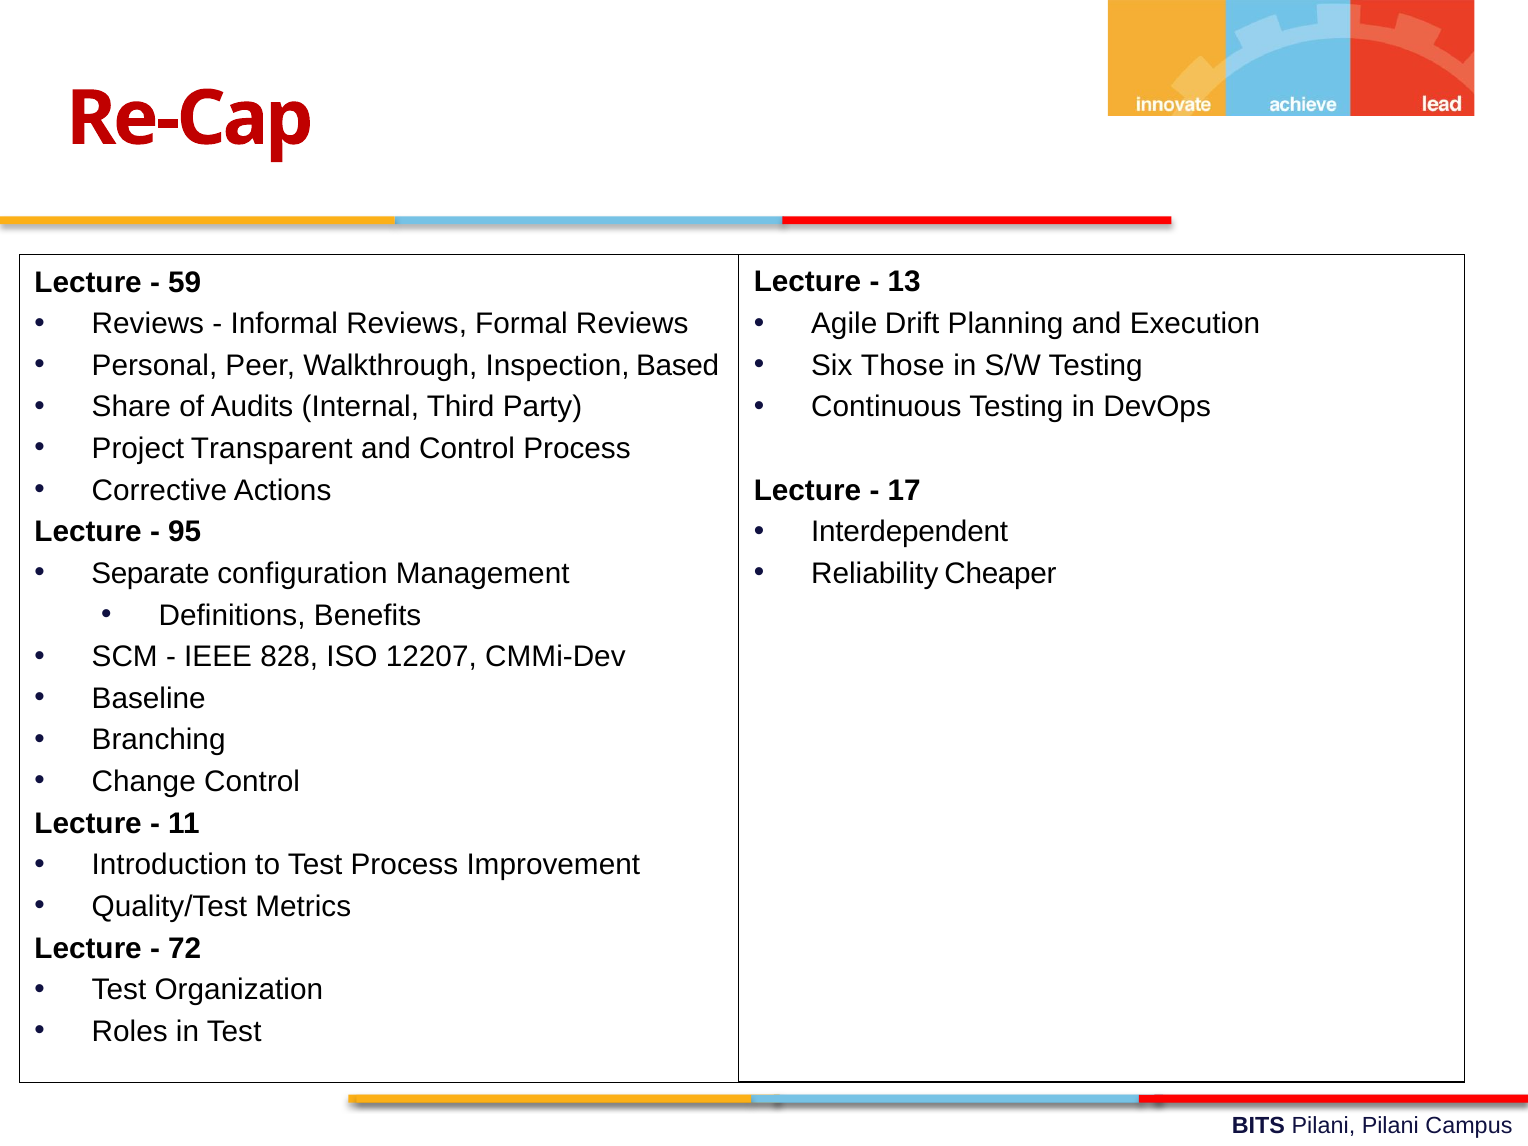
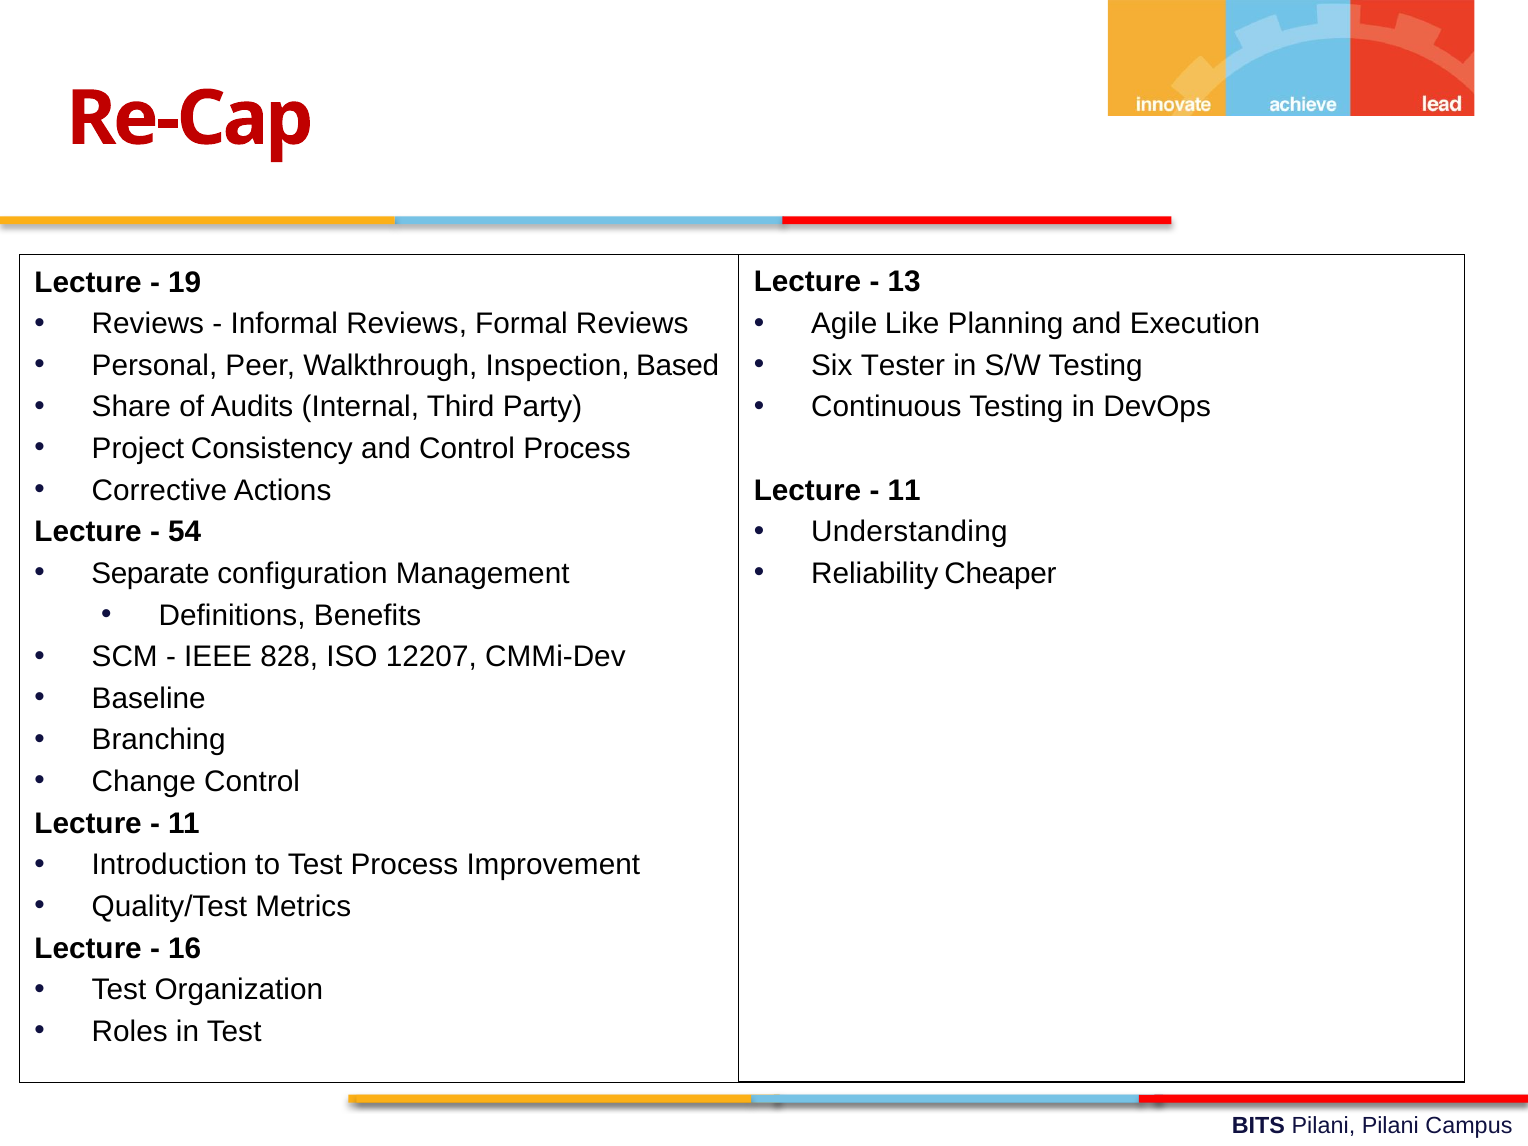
59: 59 -> 19 (185, 282)
Drift: Drift -> Like (912, 324)
Those: Those -> Tester (903, 365)
Transparent: Transparent -> Consistency (272, 449)
17: 17 -> 11 (904, 490)
Interdependent: Interdependent -> Understanding (909, 532)
95: 95 -> 54 (185, 532)
72: 72 -> 16 (185, 948)
